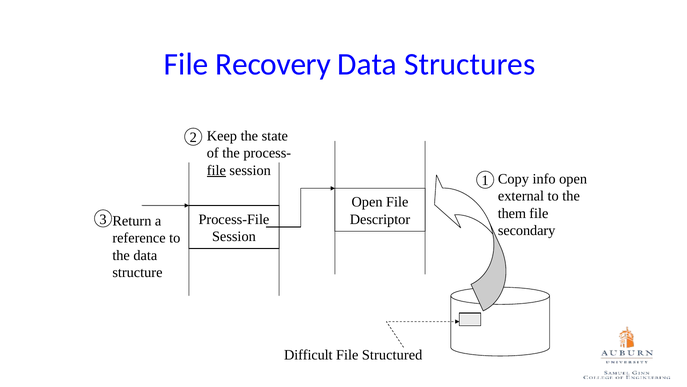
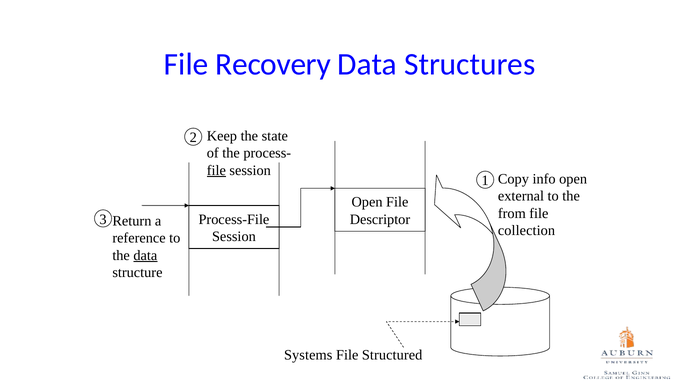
them: them -> from (512, 213)
secondary: secondary -> collection (527, 230)
data underline: none -> present (145, 255)
Difficult: Difficult -> Systems (308, 355)
